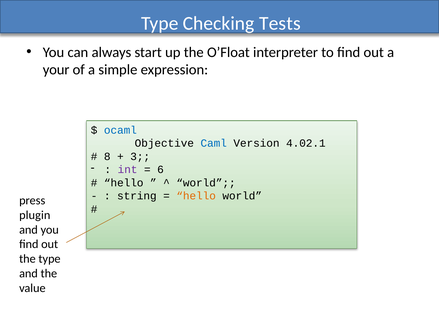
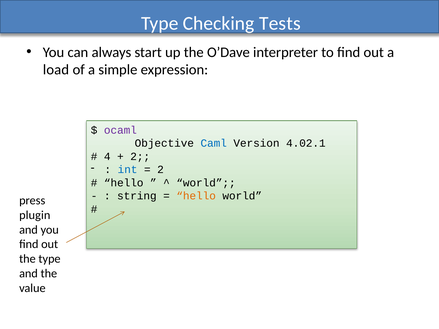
O’Float: O’Float -> O’Dave (228, 52)
your: your -> load (56, 70)
ocaml colour: blue -> purple (120, 130)
8: 8 -> 4 (107, 157)
3: 3 -> 2 (140, 157)
int colour: purple -> blue (128, 170)
6: 6 -> 2 (160, 170)
